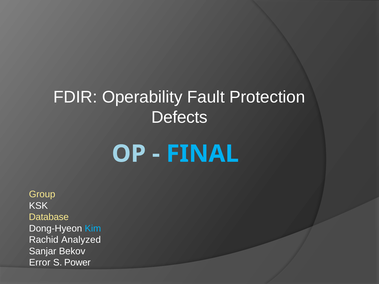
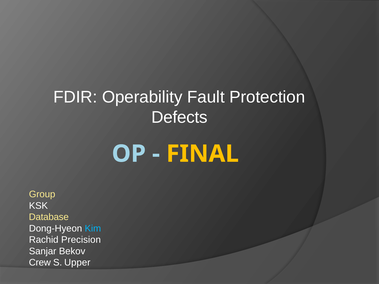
FINAL colour: light blue -> yellow (203, 154)
Analyzed: Analyzed -> Precision (81, 240)
Error: Error -> Crew (40, 263)
Power: Power -> Upper (77, 263)
